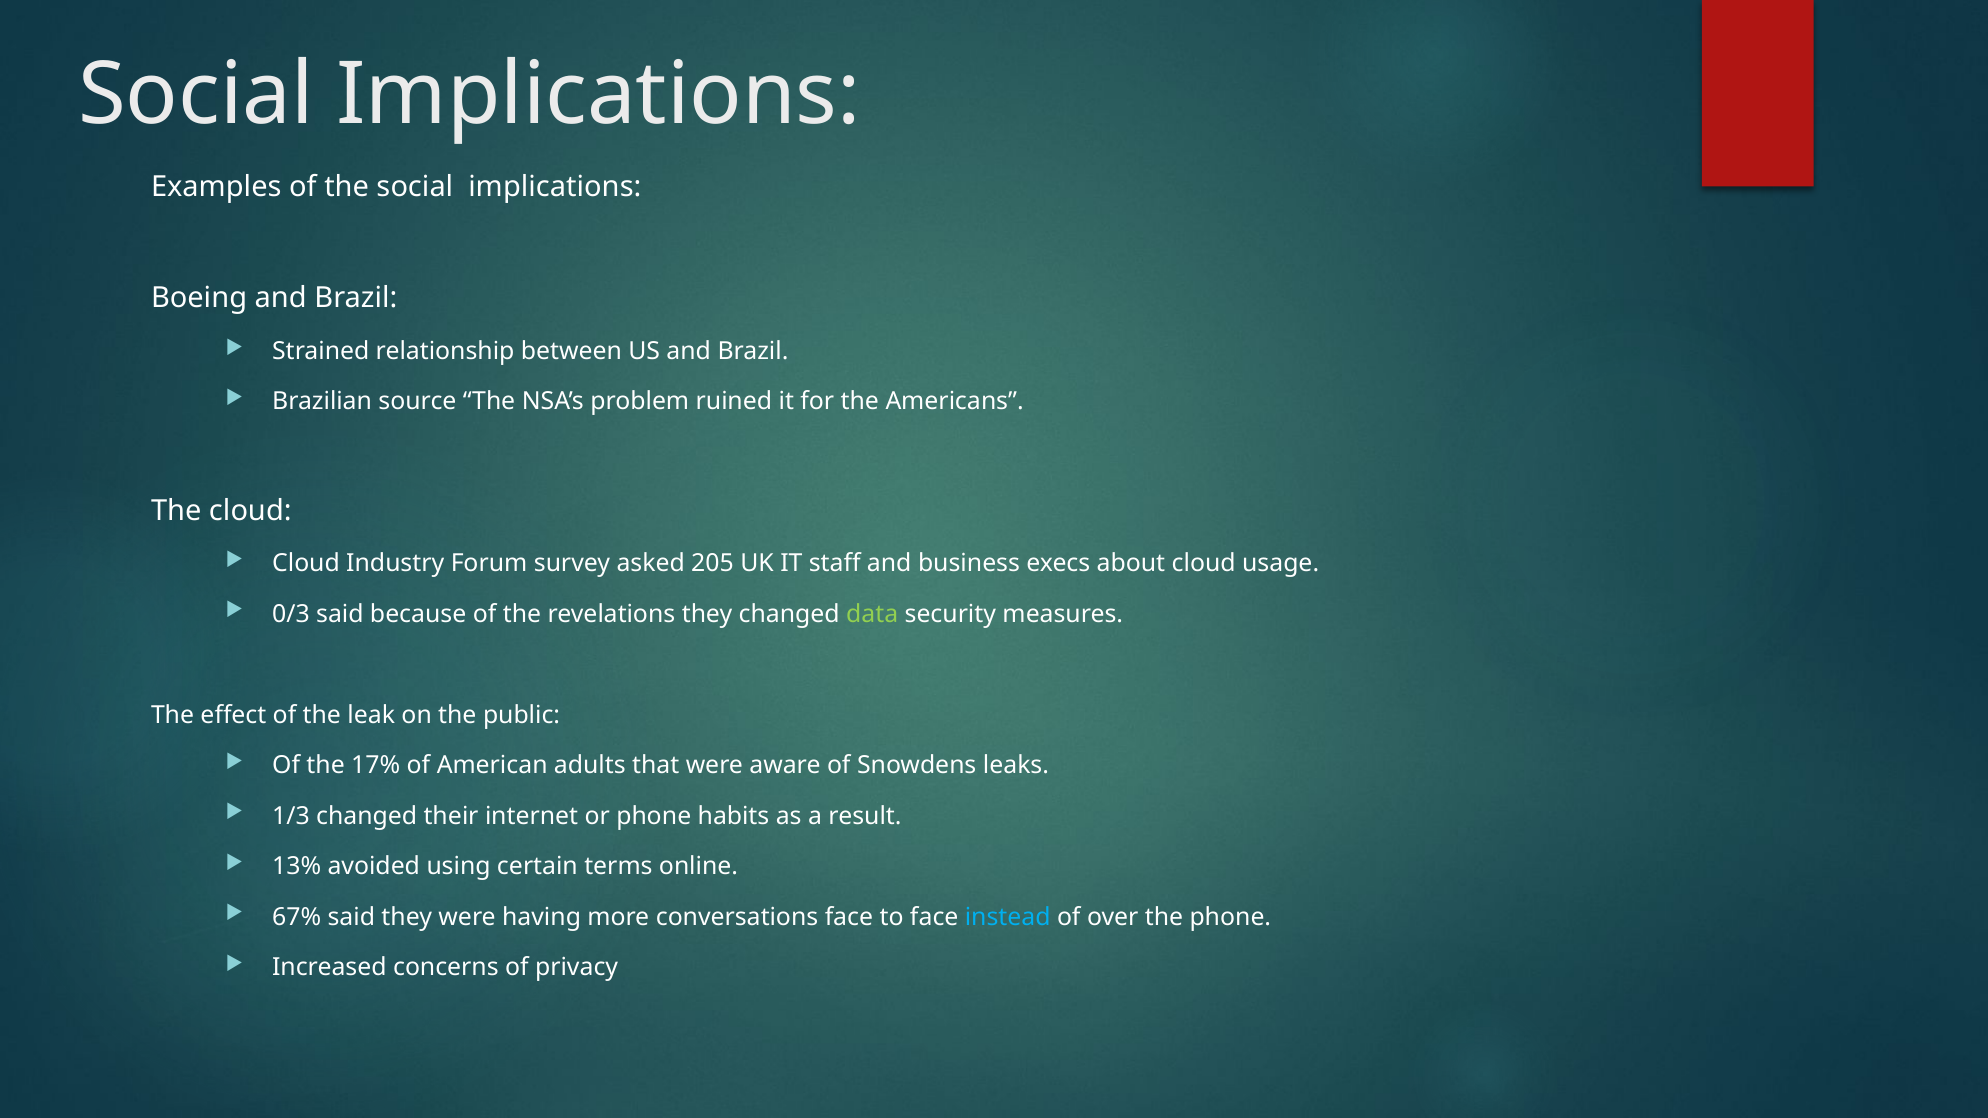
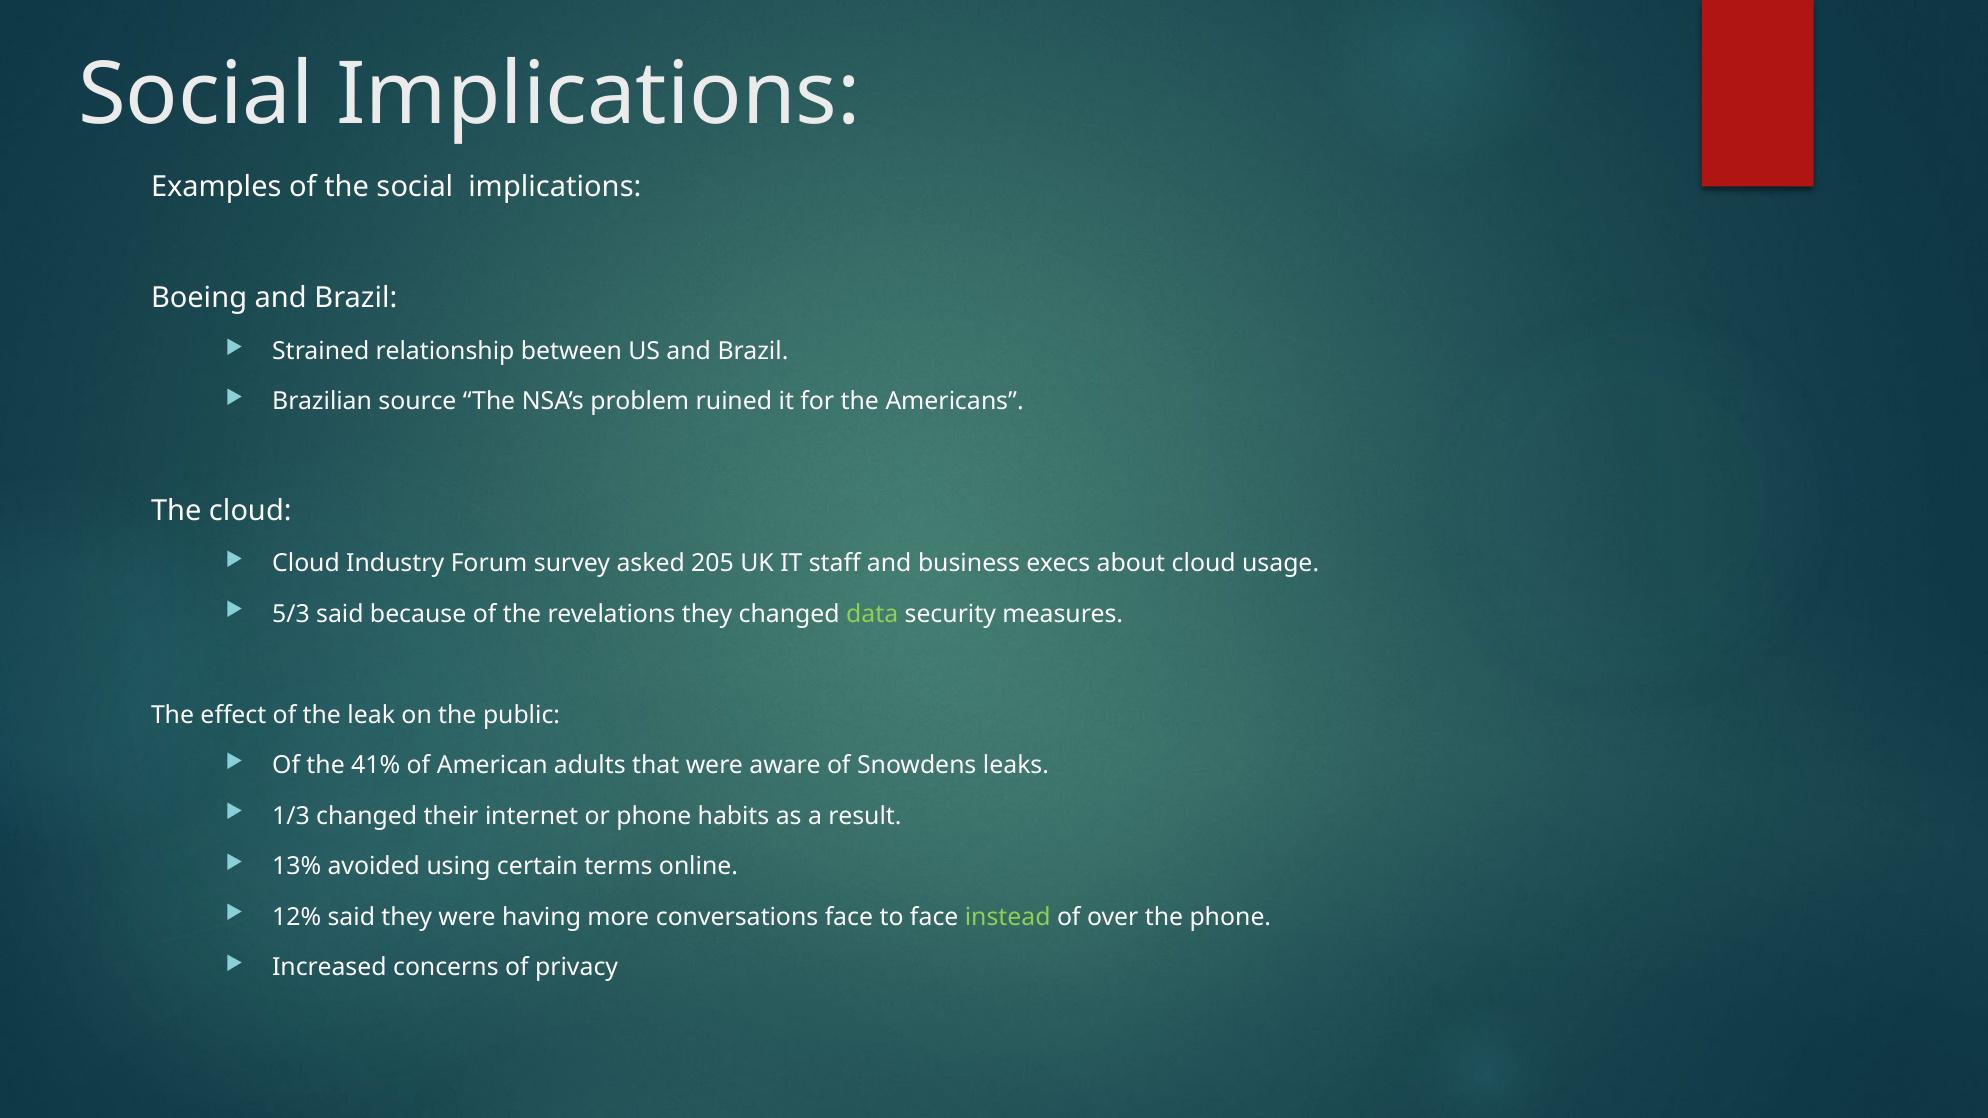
0/3: 0/3 -> 5/3 (291, 614)
17%: 17% -> 41% (376, 766)
67%: 67% -> 12% (297, 917)
instead colour: light blue -> light green (1008, 917)
